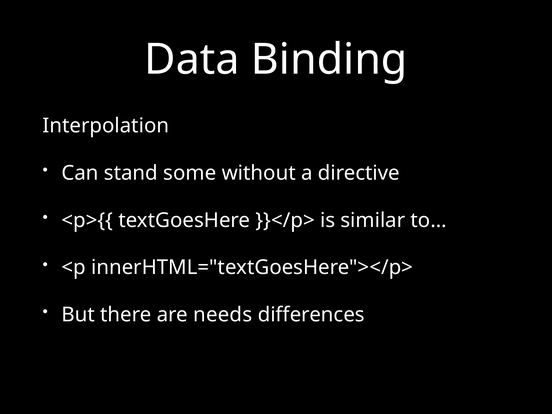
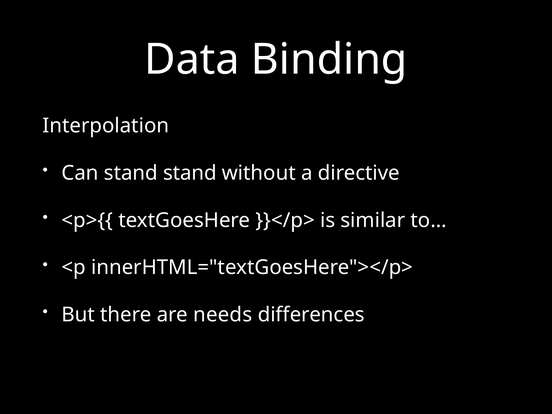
stand some: some -> stand (190, 173)
